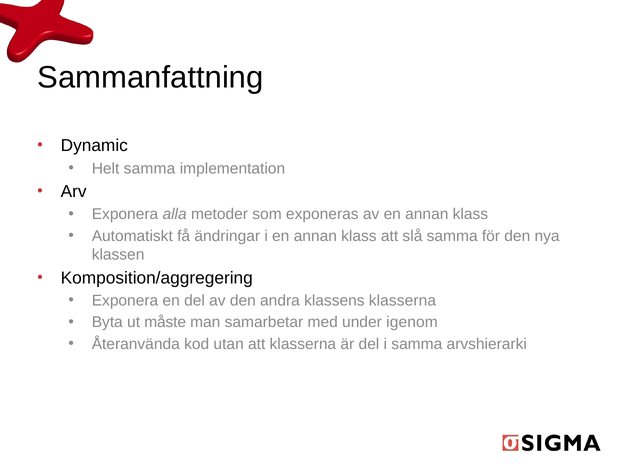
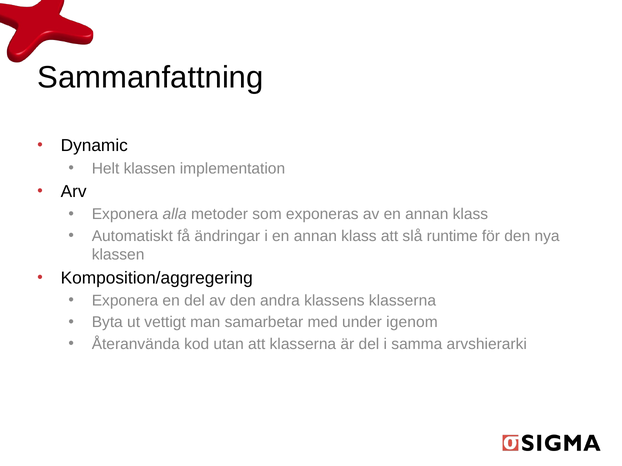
Helt samma: samma -> klassen (150, 169)
slå samma: samma -> runtime (452, 236)
måste: måste -> vettigt (165, 323)
